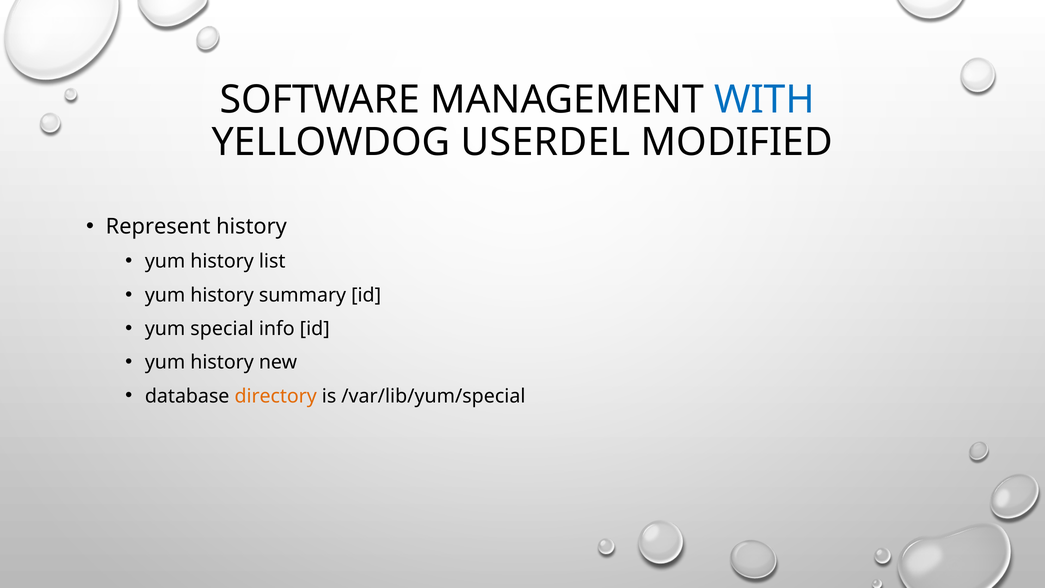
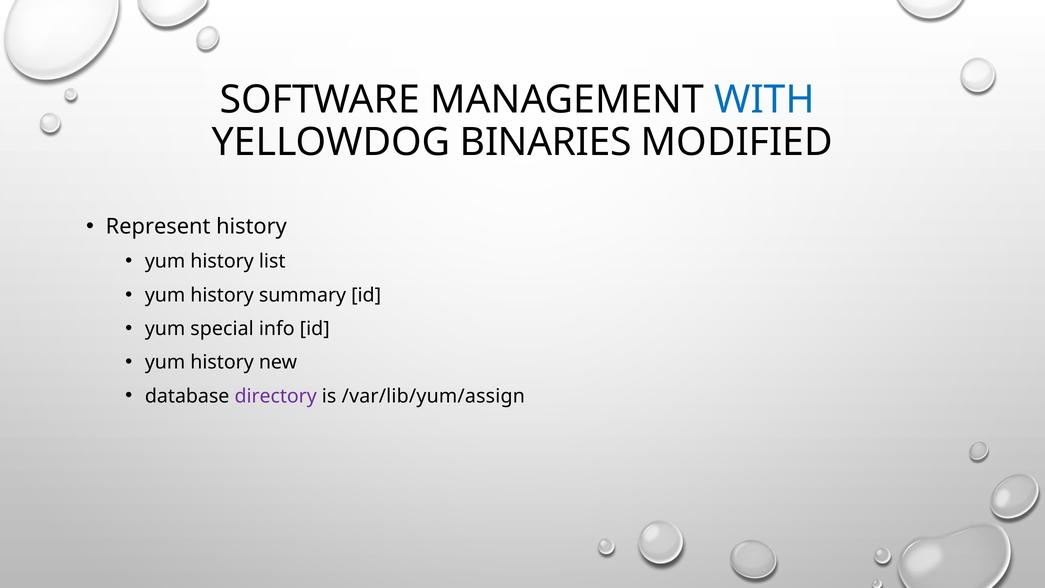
USERDEL: USERDEL -> BINARIES (546, 142)
directory colour: orange -> purple (276, 396)
/var/lib/yum/special: /var/lib/yum/special -> /var/lib/yum/assign (433, 396)
